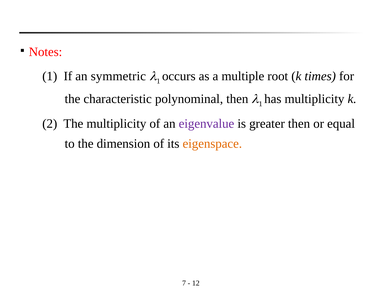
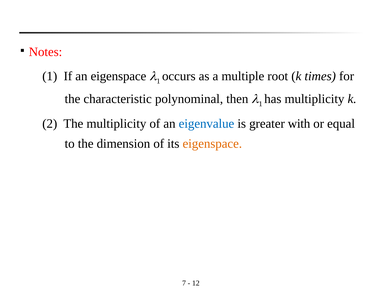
an symmetric: symmetric -> eigenspace (118, 76)
eigenvalue colour: purple -> blue (206, 124)
greater then: then -> with (299, 124)
